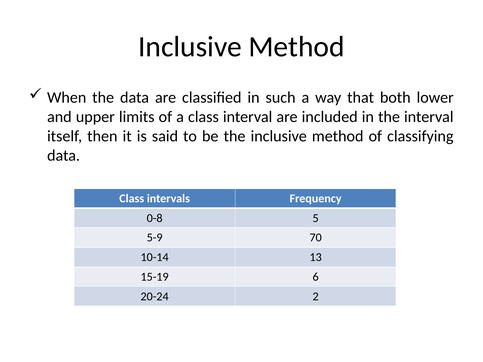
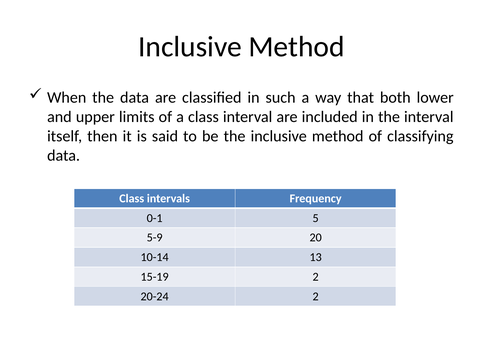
0-8: 0-8 -> 0-1 (155, 218)
70: 70 -> 20 (316, 238)
15-19 6: 6 -> 2 (316, 277)
